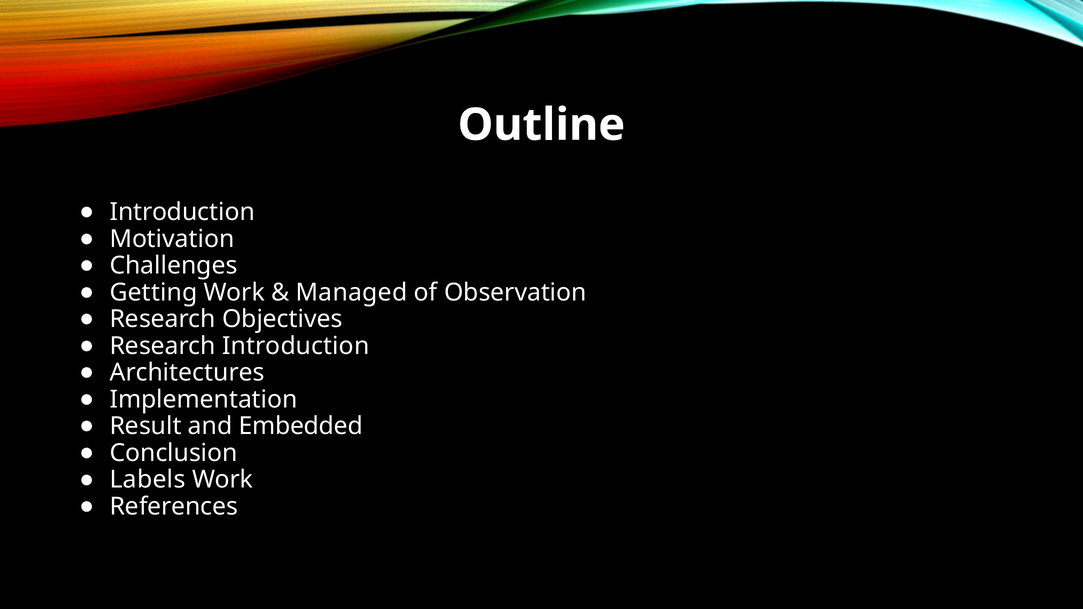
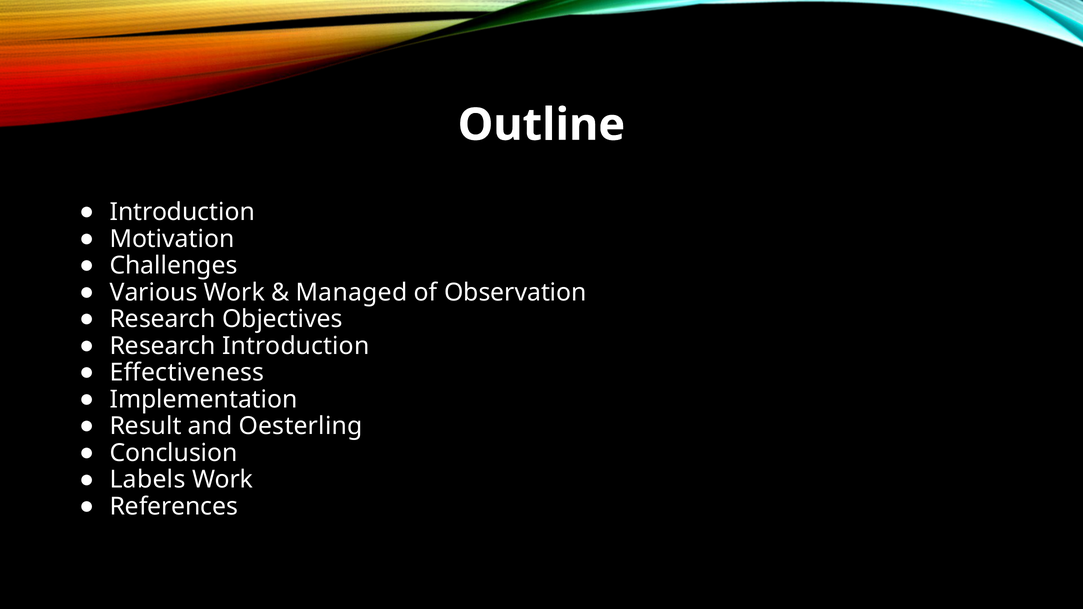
Getting: Getting -> Various (154, 293)
Architectures: Architectures -> Effectiveness (187, 373)
Embedded: Embedded -> Oesterling (301, 426)
